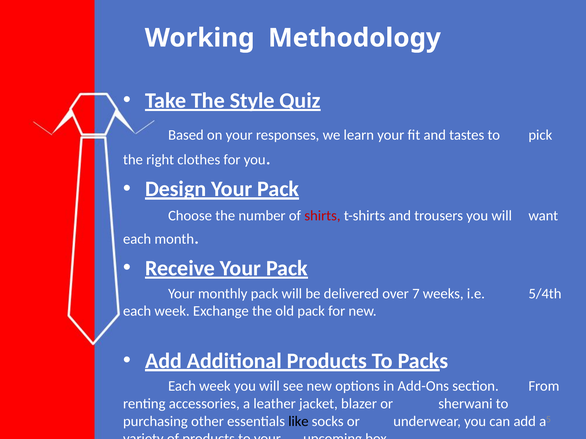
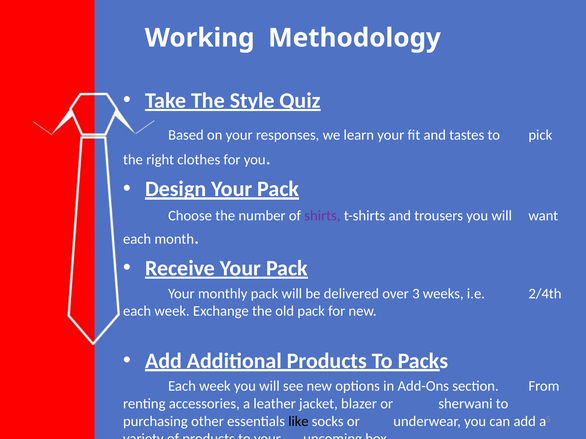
shirts colour: red -> purple (322, 216)
7: 7 -> 3 (416, 294)
5/4th: 5/4th -> 2/4th (545, 294)
